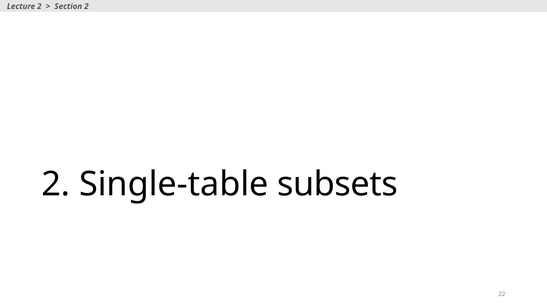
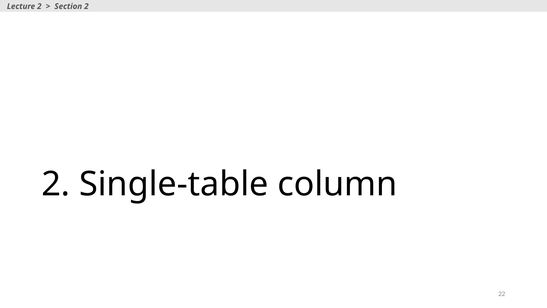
subsets: subsets -> column (337, 184)
